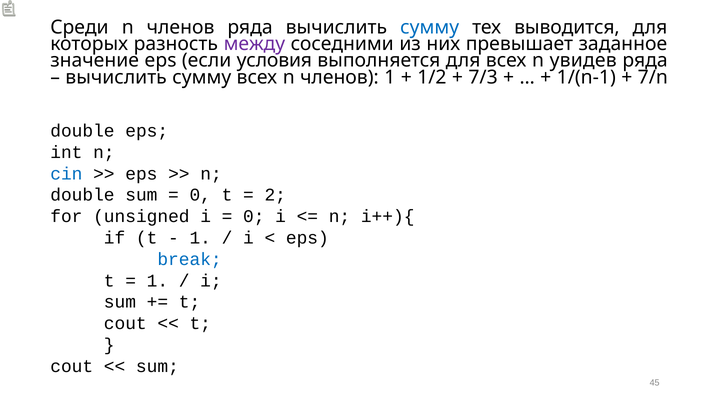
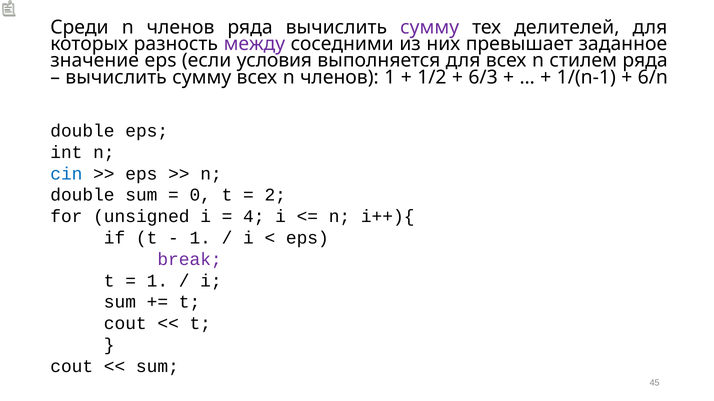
сумму colour: blue -> purple (430, 27)
выводится: выводится -> делителей (567, 27)
увидев: увидев -> стилем (583, 61)
7/3: 7/3 -> 6/3 (483, 77)
7/n: 7/n -> 6/n (653, 77)
0: 0 -> 4 (254, 217)
break colour: blue -> purple (190, 260)
